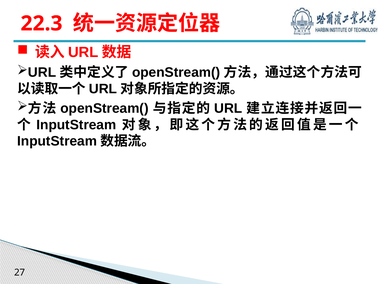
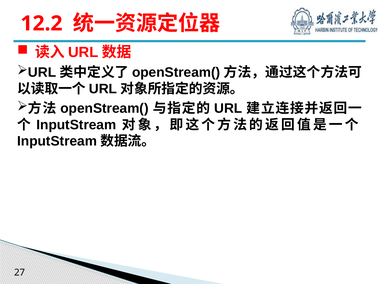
22.3: 22.3 -> 12.2 (42, 24)
